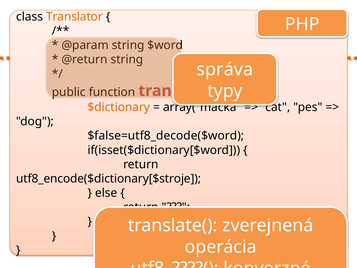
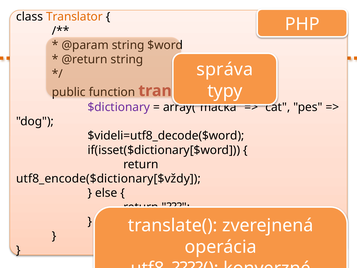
$dictionary colour: orange -> purple (119, 107)
$false=utf8_decode($word: $false=utf8_decode($word -> $videli=utf8_decode($word (166, 136)
utf8_encode($dictionary[$stroje: utf8_encode($dictionary[$stroje -> utf8_encode($dictionary[$vždy (109, 179)
